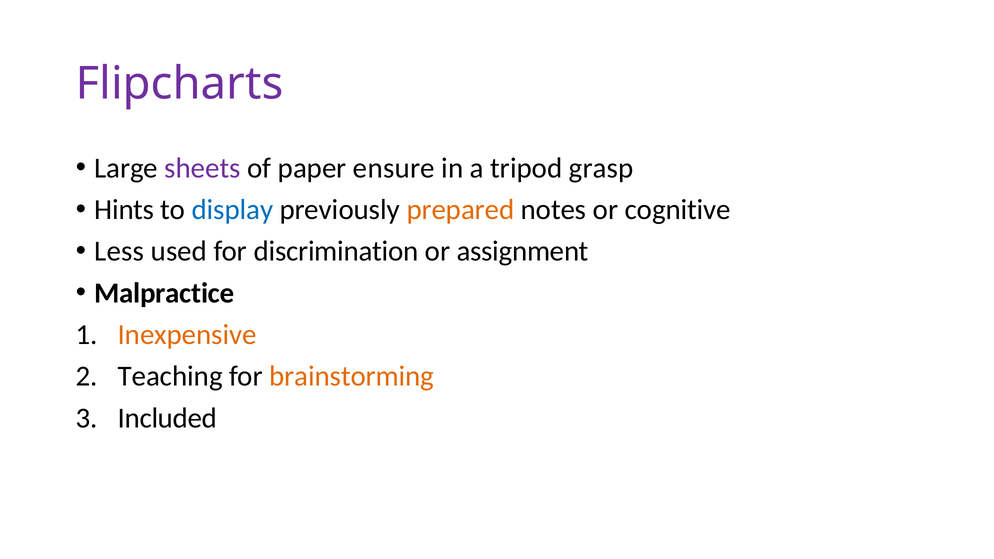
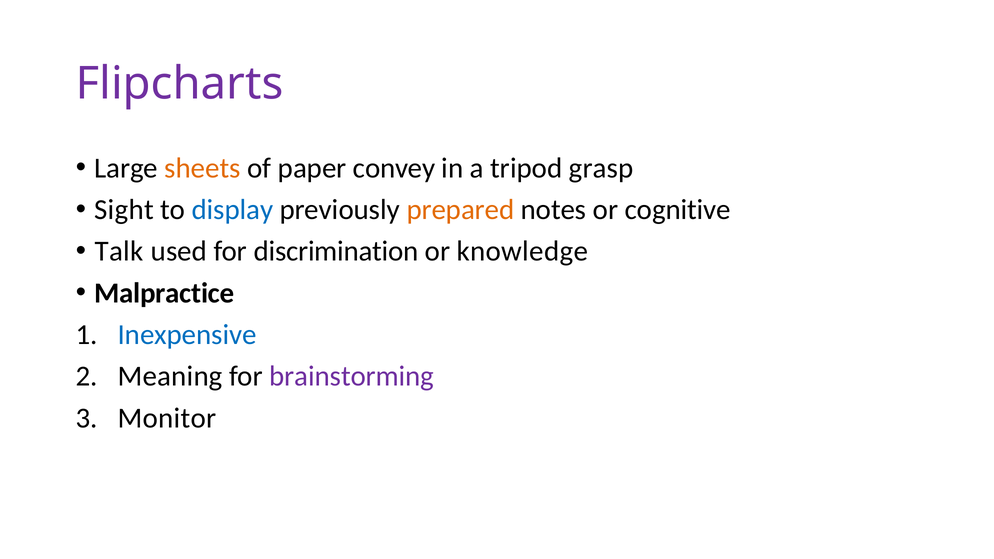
sheets colour: purple -> orange (203, 168)
ensure: ensure -> convey (394, 168)
Hints: Hints -> Sight (124, 210)
Less: Less -> Talk (119, 251)
assignment: assignment -> knowledge (522, 251)
Inexpensive colour: orange -> blue (187, 335)
Teaching: Teaching -> Meaning (170, 376)
brainstorming colour: orange -> purple (352, 376)
Included: Included -> Monitor (167, 418)
